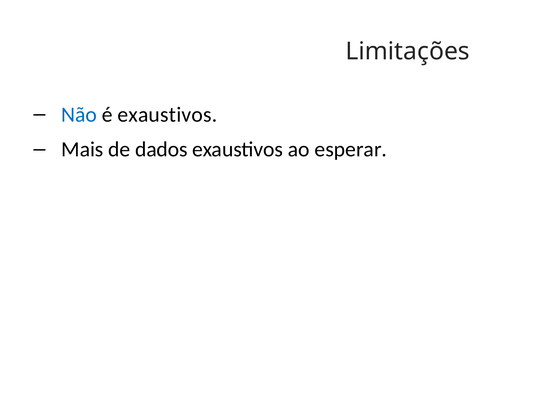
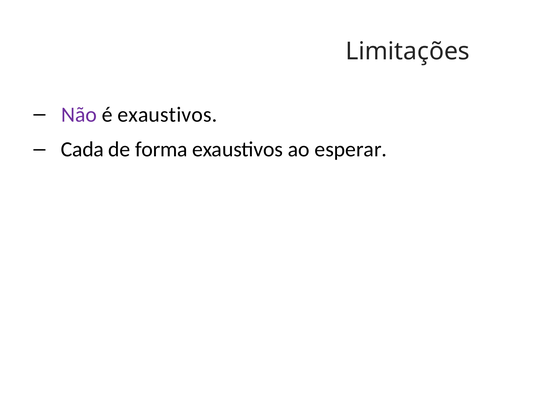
Não colour: blue -> purple (79, 115)
Mais: Mais -> Cada (82, 150)
dados: dados -> forma (161, 150)
